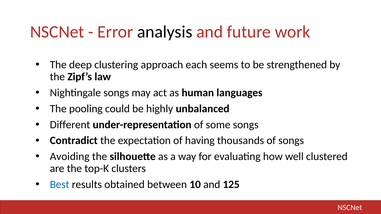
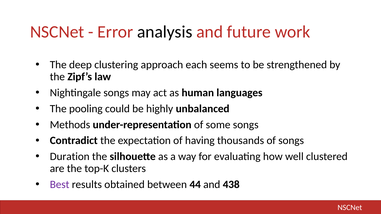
Different: Different -> Methods (70, 125)
Avoiding: Avoiding -> Duration (70, 157)
Best colour: blue -> purple (60, 185)
10: 10 -> 44 (195, 185)
125: 125 -> 438 (231, 185)
